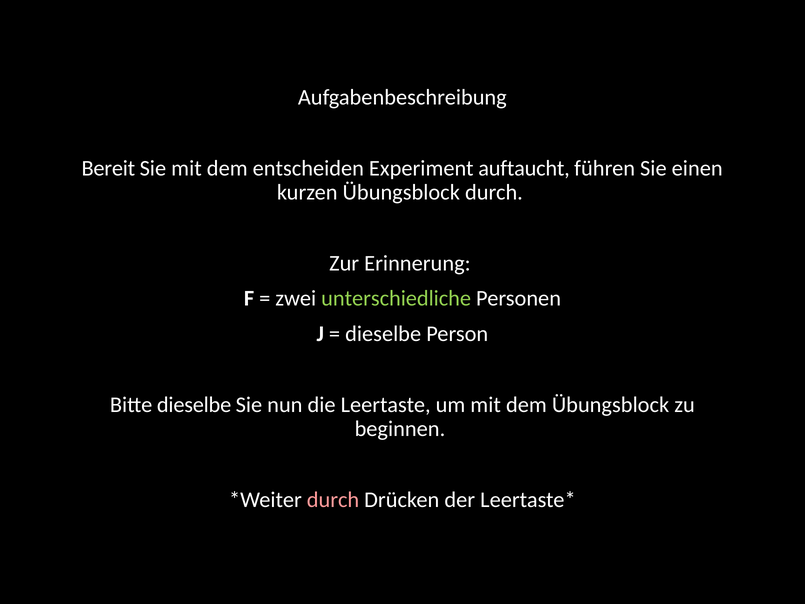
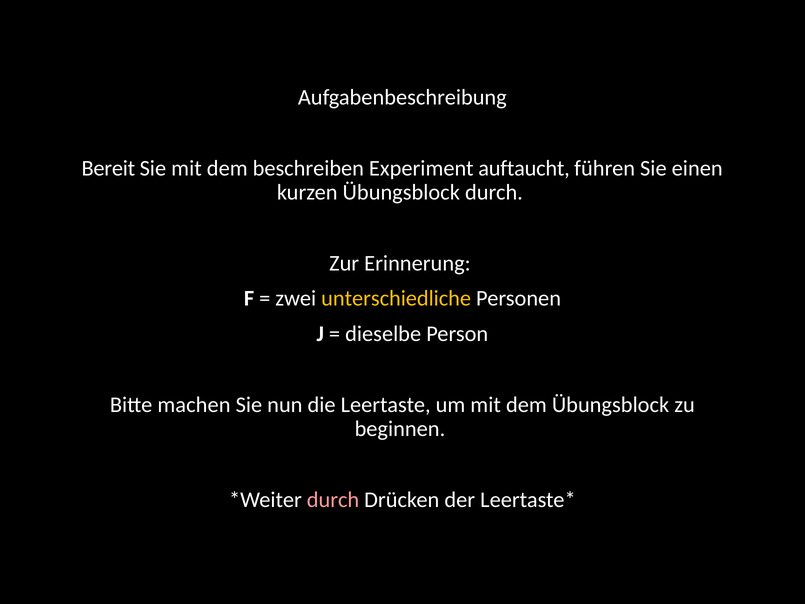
entscheiden: entscheiden -> beschreiben (308, 168)
unterschiedliche colour: light green -> yellow (396, 298)
Bitte dieselbe: dieselbe -> machen (194, 405)
